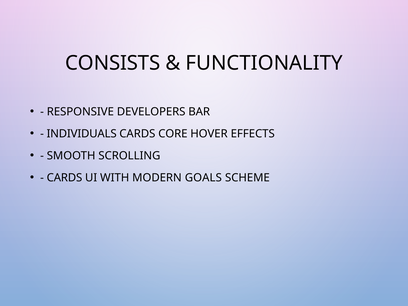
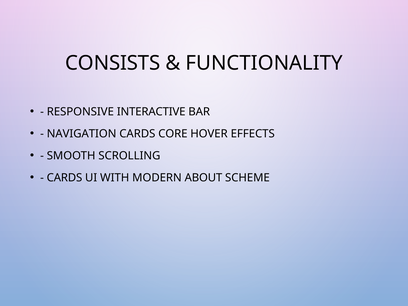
DEVELOPERS: DEVELOPERS -> INTERACTIVE (151, 112)
INDIVIDUALS: INDIVIDUALS -> NAVIGATION (82, 134)
GOALS: GOALS -> ABOUT (203, 178)
